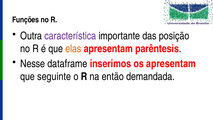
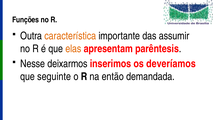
característica colour: purple -> orange (70, 36)
posição: posição -> assumir (174, 36)
dataframe: dataframe -> deixarmos (67, 64)
os apresentam: apresentam -> deveríamos (171, 64)
